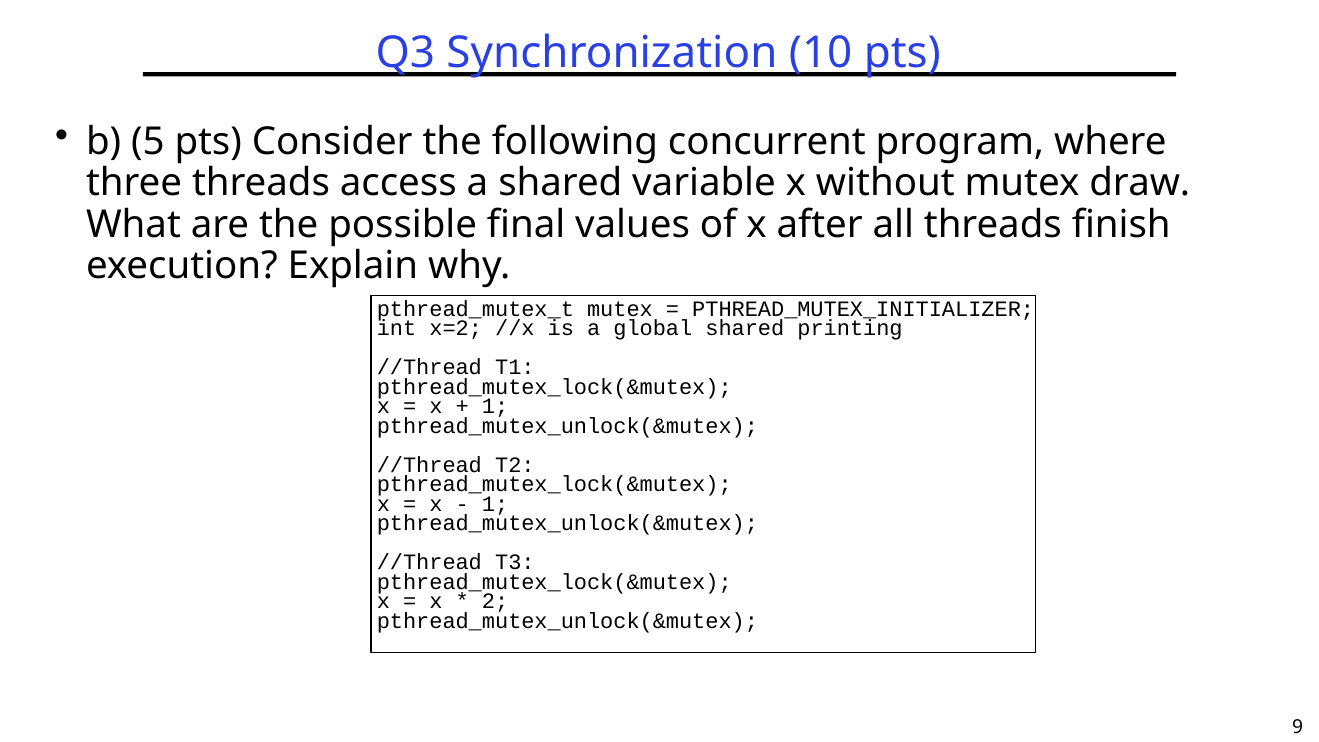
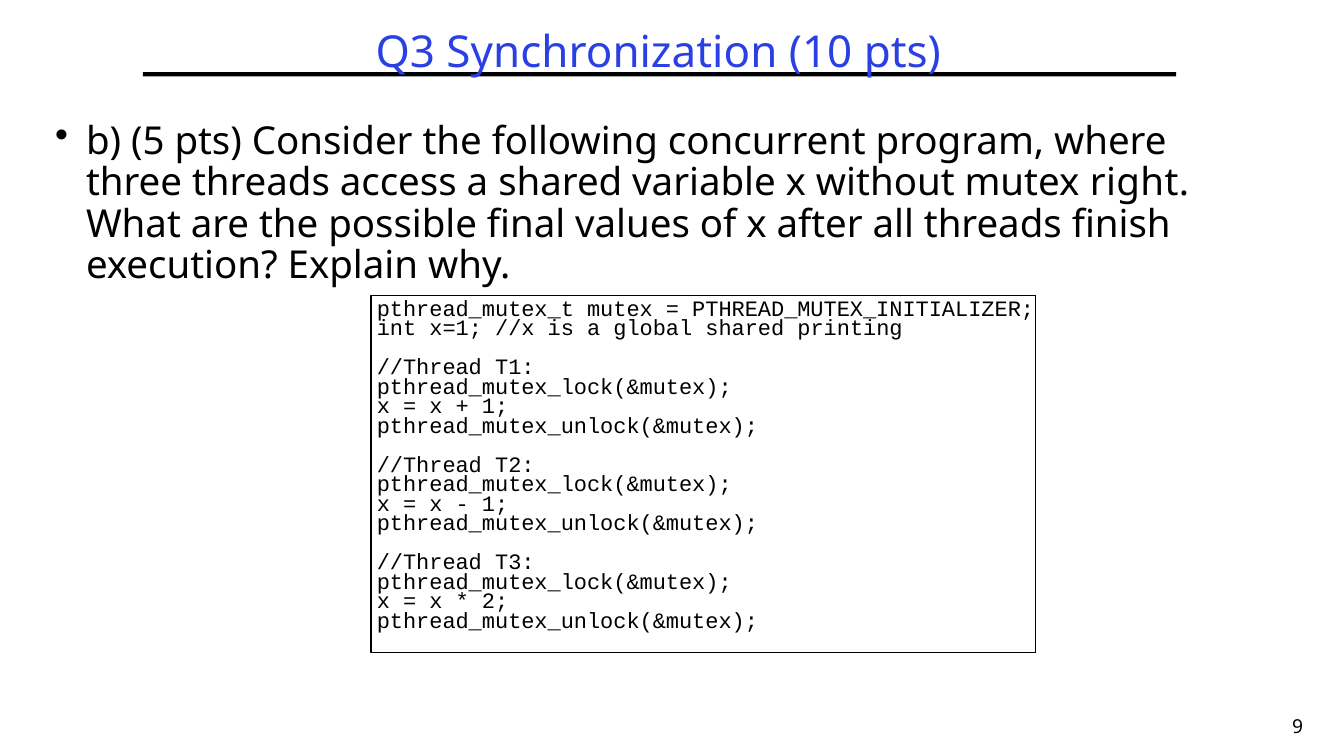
draw: draw -> right (1139, 183)
x=2: x=2 -> x=1 (456, 328)
